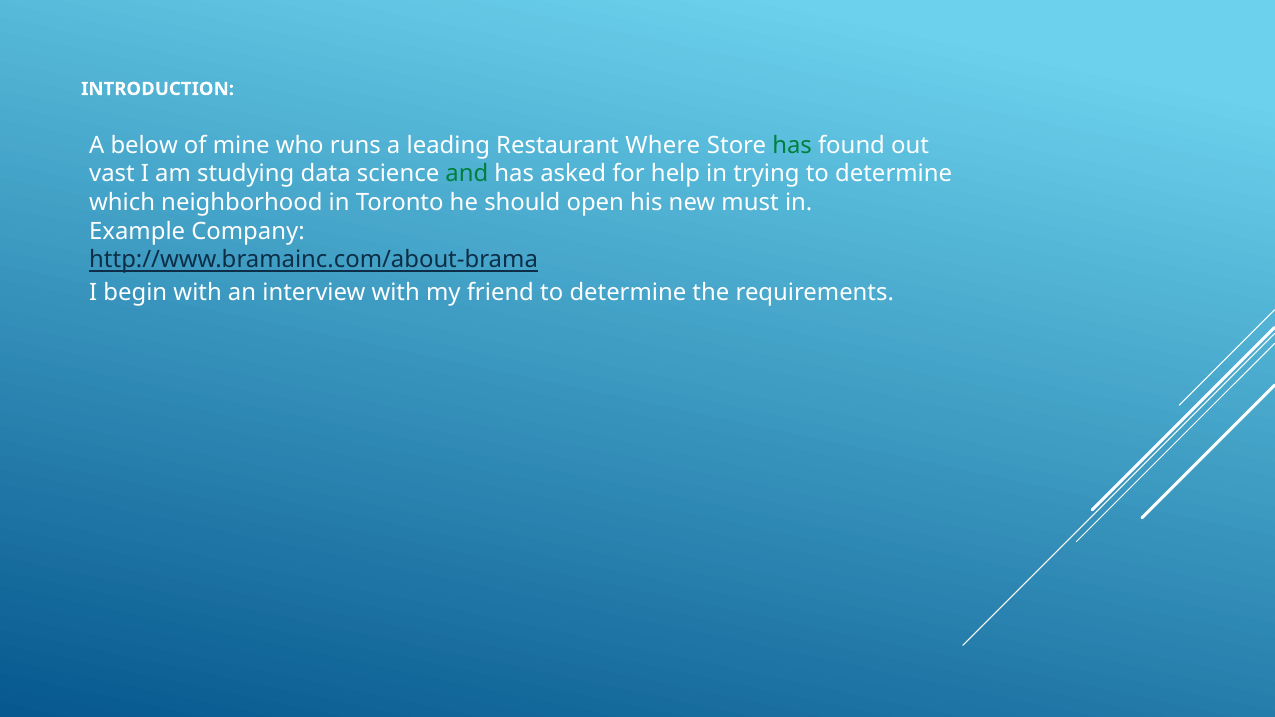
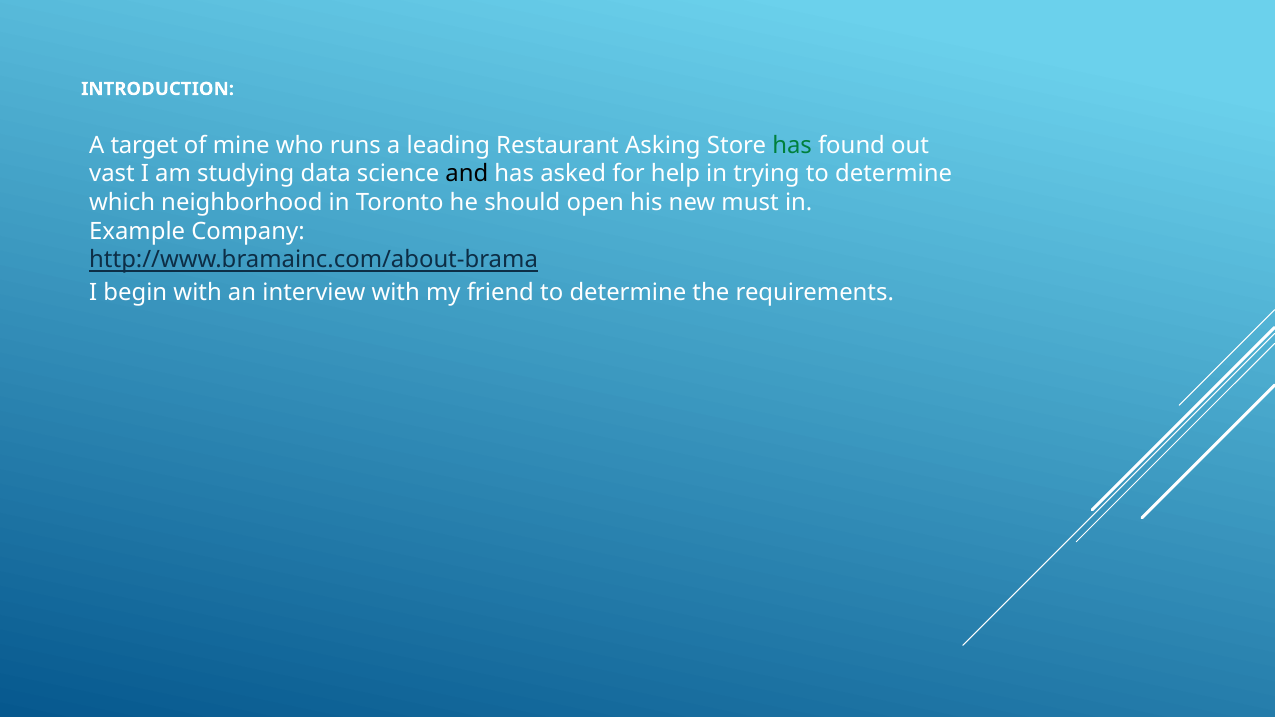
below: below -> target (144, 145)
Where: Where -> Asking (663, 145)
and colour: green -> black (467, 174)
